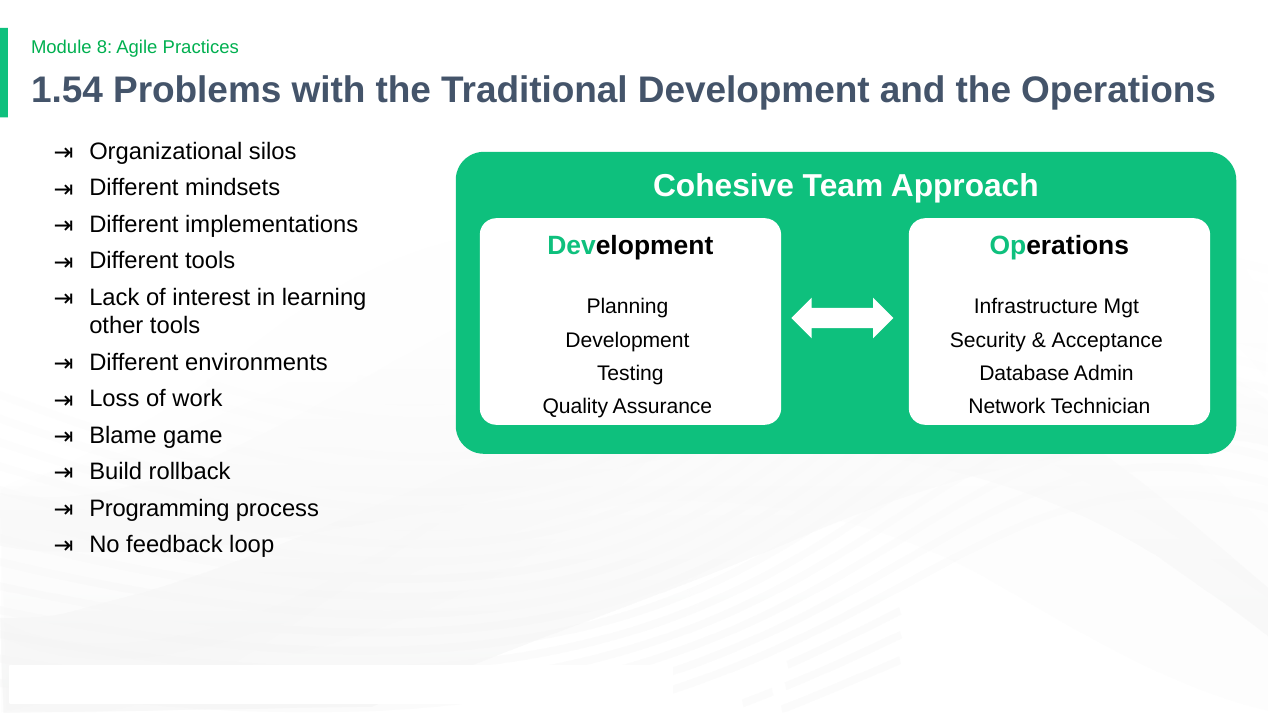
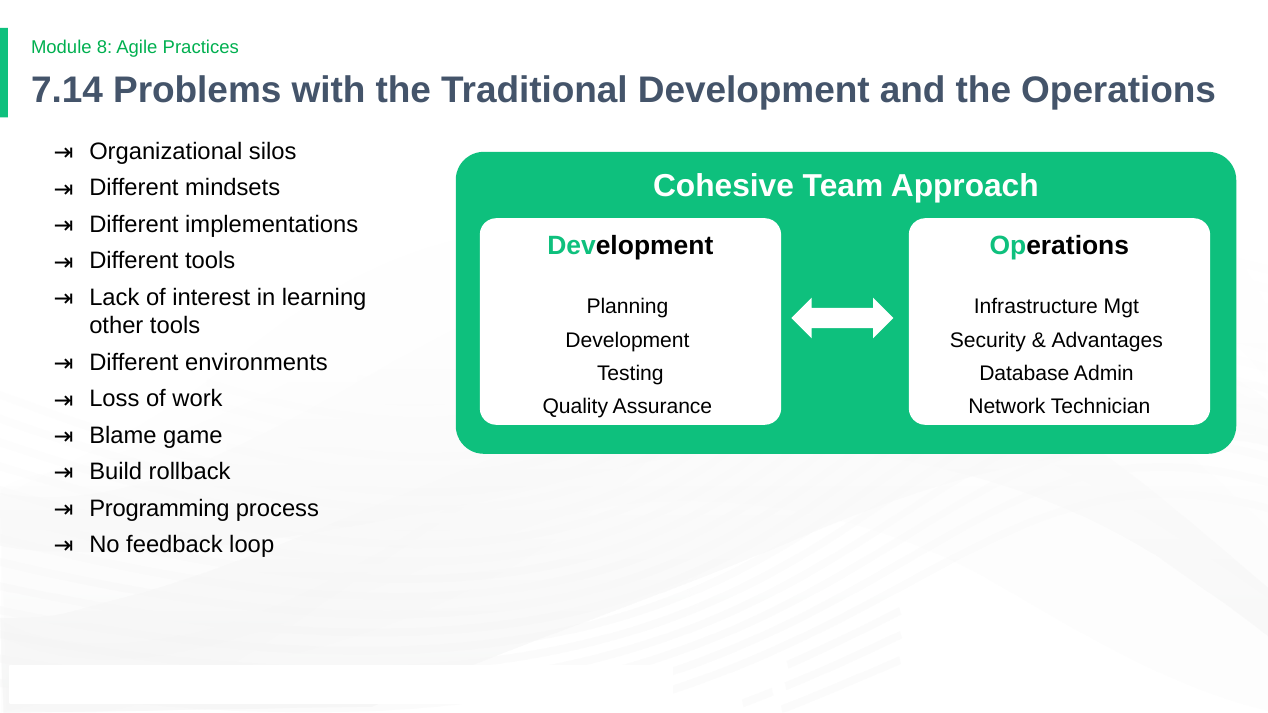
1.54: 1.54 -> 7.14 (67, 90)
Acceptance: Acceptance -> Advantages (1107, 340)
